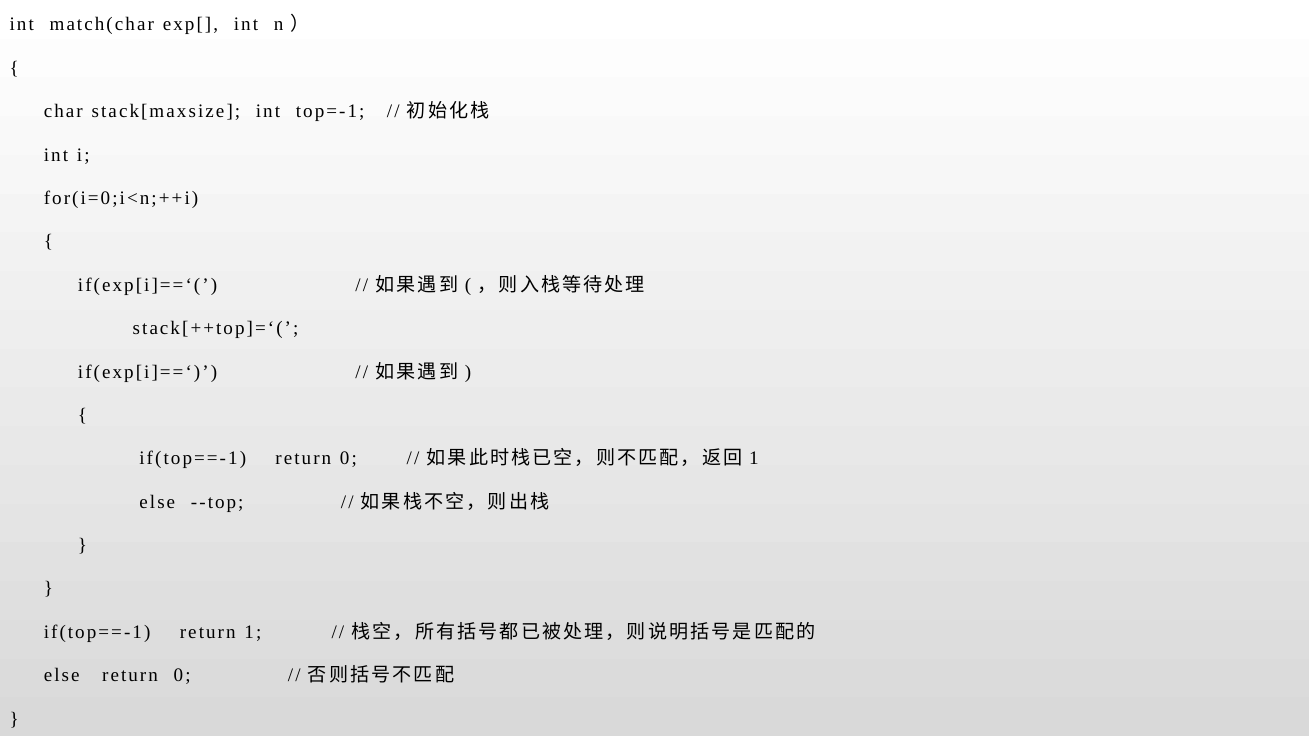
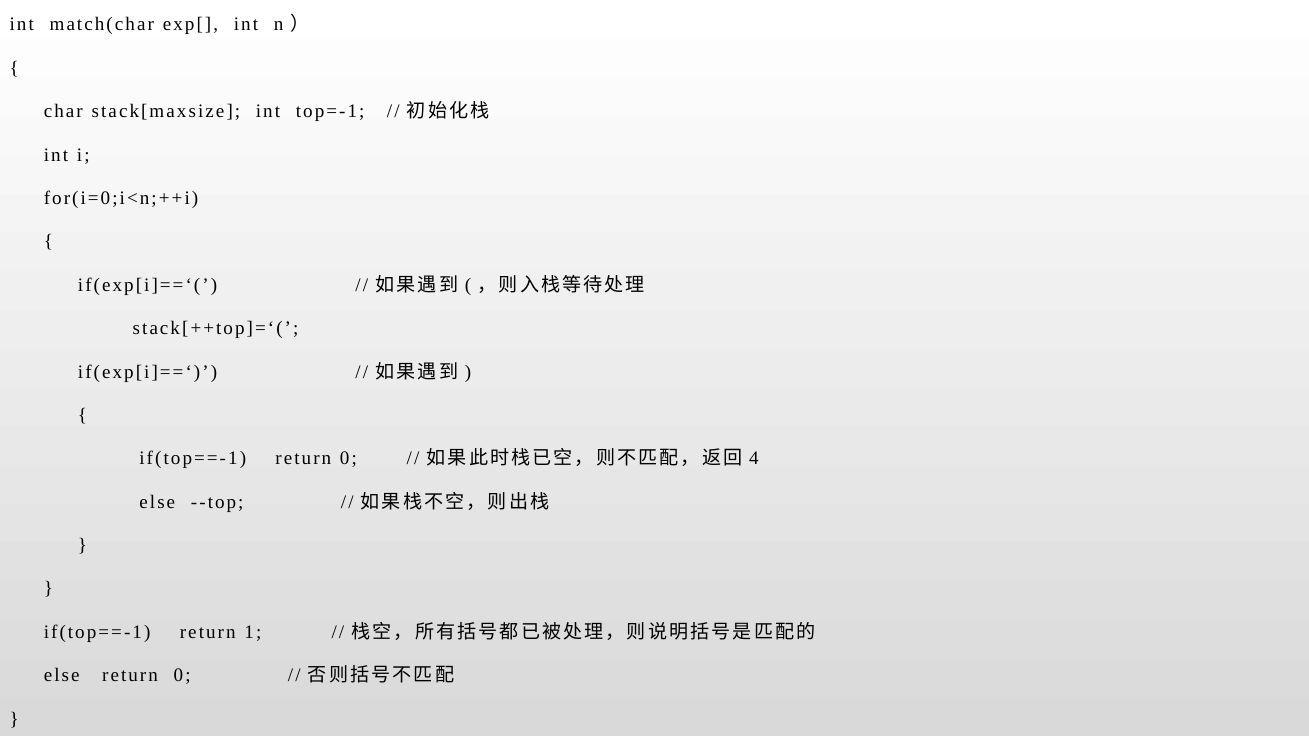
1: 1 -> 4 (754, 459)
